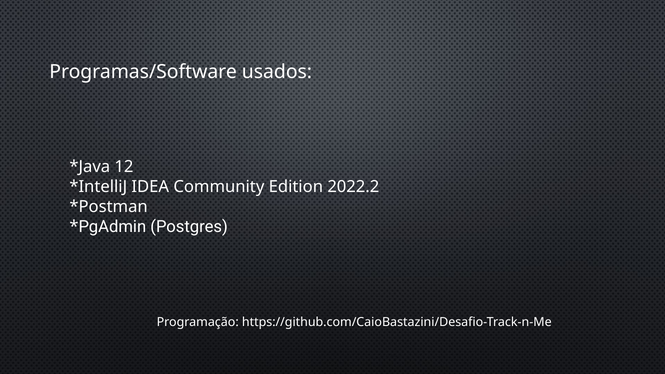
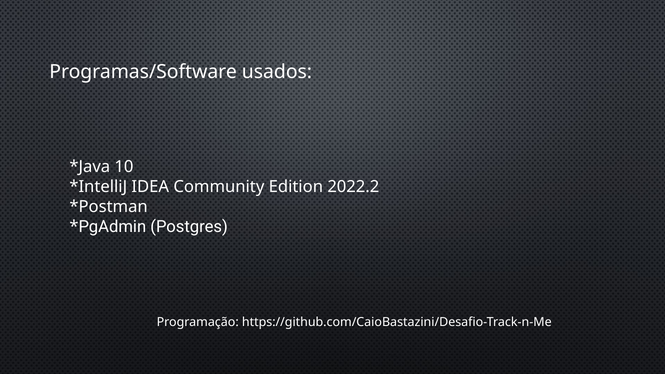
12: 12 -> 10 (124, 167)
